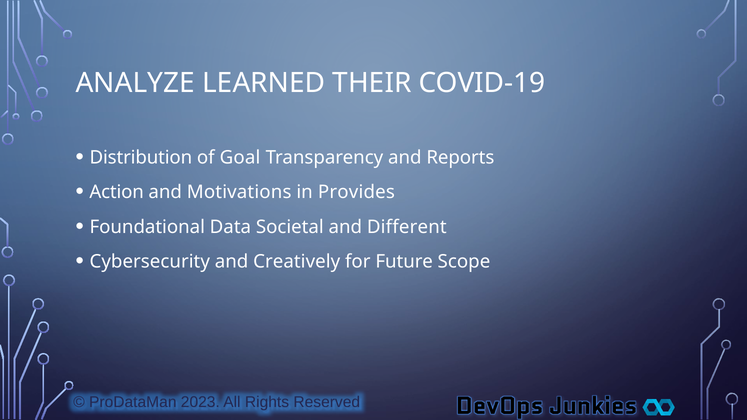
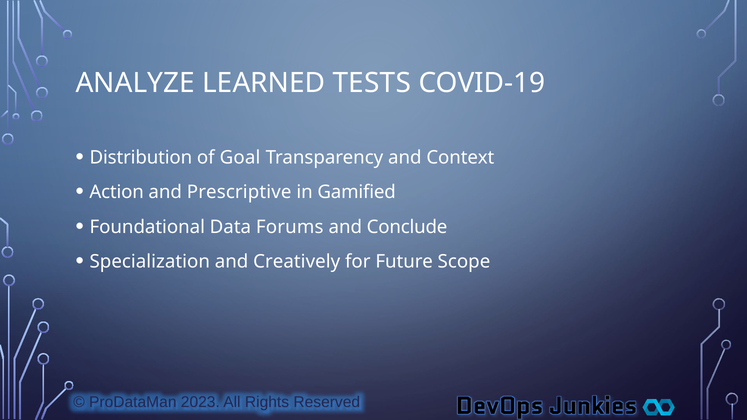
THEIR: THEIR -> TESTS (372, 83)
Reports: Reports -> Context (460, 158)
Motivations: Motivations -> Prescriptive (239, 192)
Provides: Provides -> Gamified (357, 192)
Societal: Societal -> Forums (290, 227)
Different: Different -> Conclude (407, 227)
Cybersecurity: Cybersecurity -> Specialization (150, 262)
